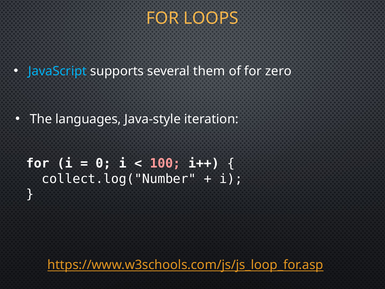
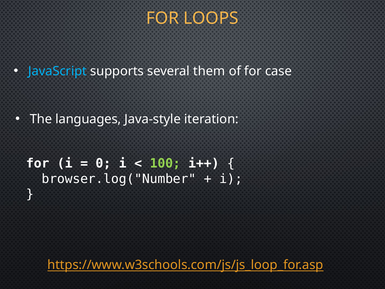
zero: zero -> case (278, 71)
100 colour: pink -> light green (165, 163)
collect.log("Number: collect.log("Number -> browser.log("Number (119, 179)
